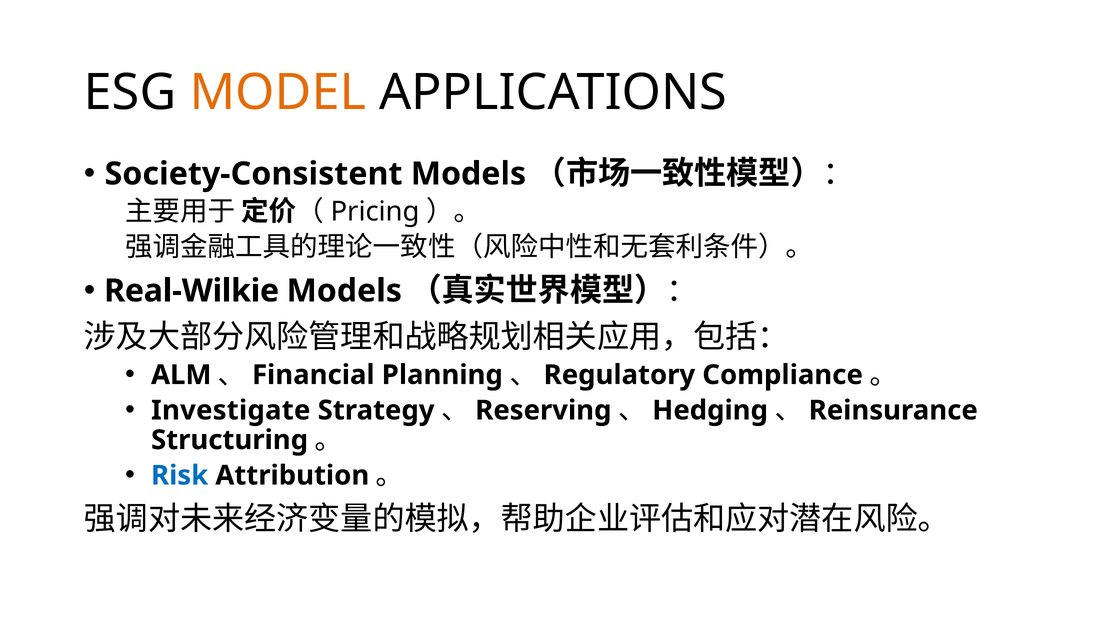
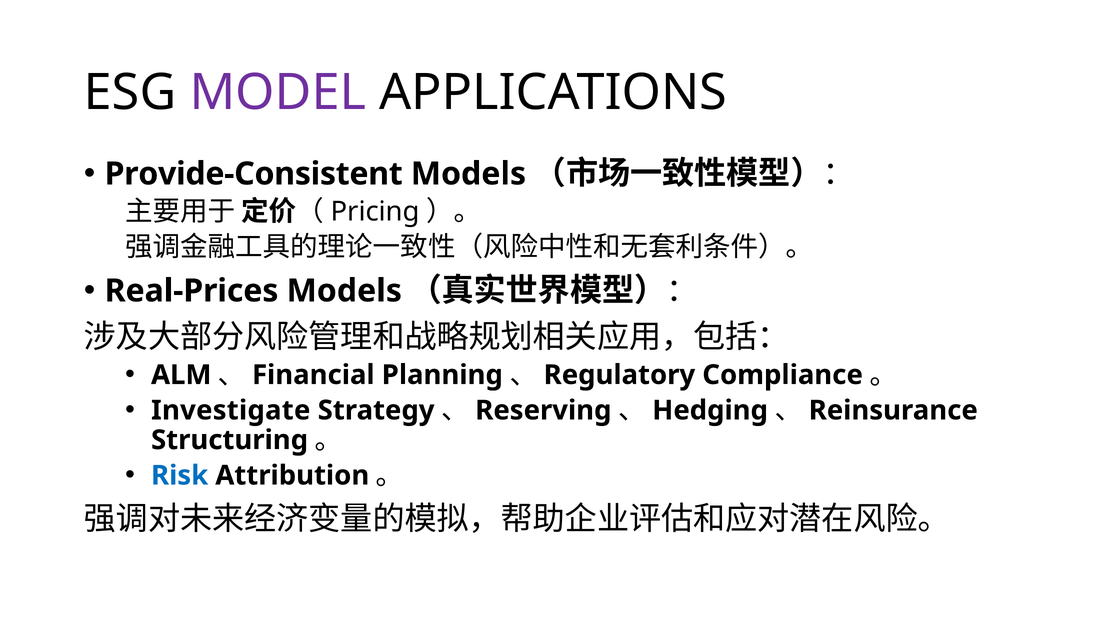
MODEL colour: orange -> purple (278, 92)
Society-Consistent: Society-Consistent -> Provide-Consistent (254, 174)
Real-Wilkie: Real-Wilkie -> Real-Prices (191, 291)
